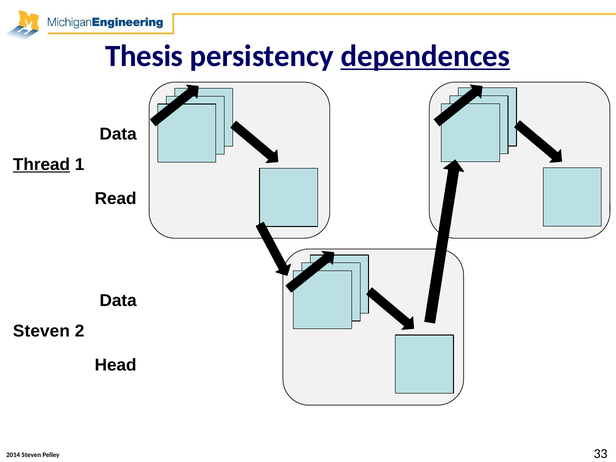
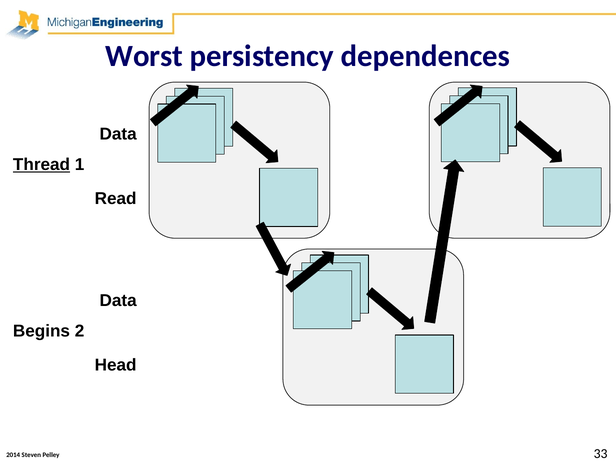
Thesis: Thesis -> Worst (144, 56)
dependences underline: present -> none (425, 56)
Steven: Steven -> Begins (42, 331)
